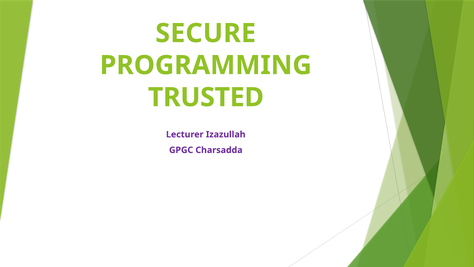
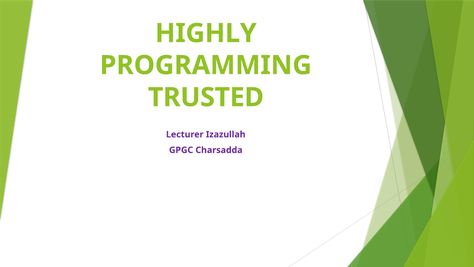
SECURE: SECURE -> HIGHLY (206, 33)
